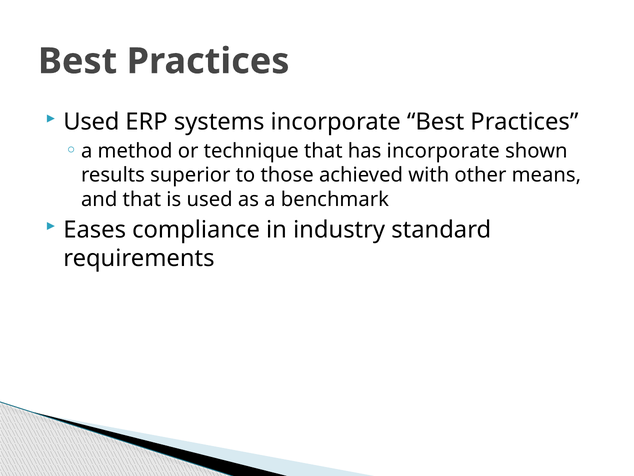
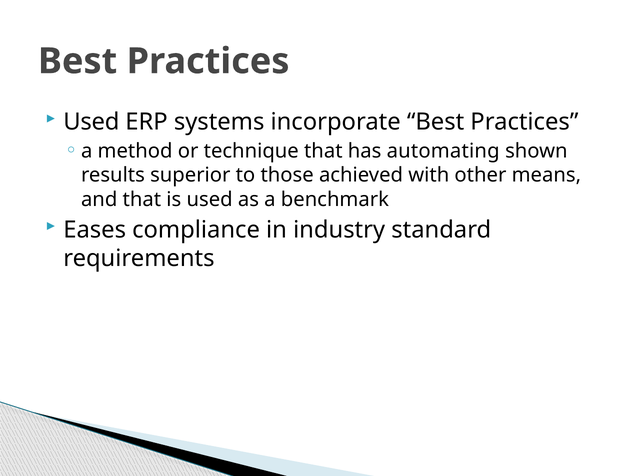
has incorporate: incorporate -> automating (443, 151)
